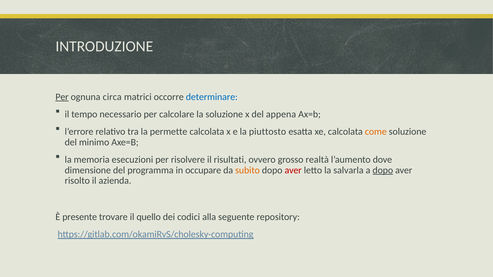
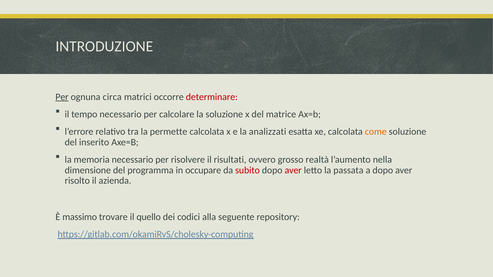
determinare colour: blue -> red (212, 97)
appena: appena -> matrice (281, 114)
piuttosto: piuttosto -> analizzati (268, 132)
minimo: minimo -> inserito (94, 142)
memoria esecuzioni: esecuzioni -> necessario (132, 160)
dove: dove -> nella (382, 160)
subito colour: orange -> red (247, 170)
salvarla: salvarla -> passata (348, 170)
dopo underline: present -> none (383, 170)
presente: presente -> massimo (80, 217)
